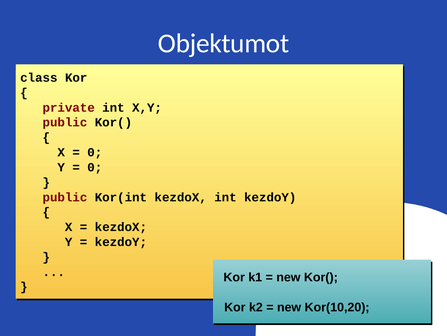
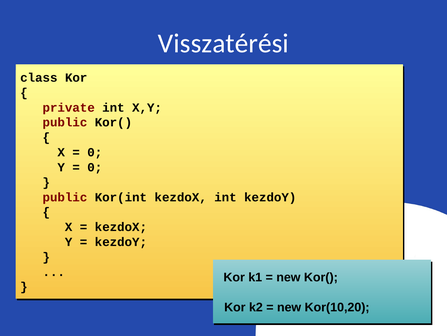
Objektumot: Objektumot -> Visszatérési (223, 43)
